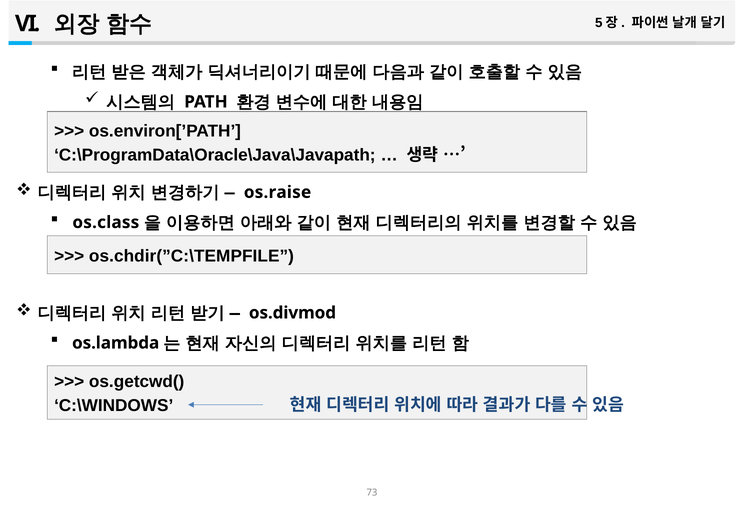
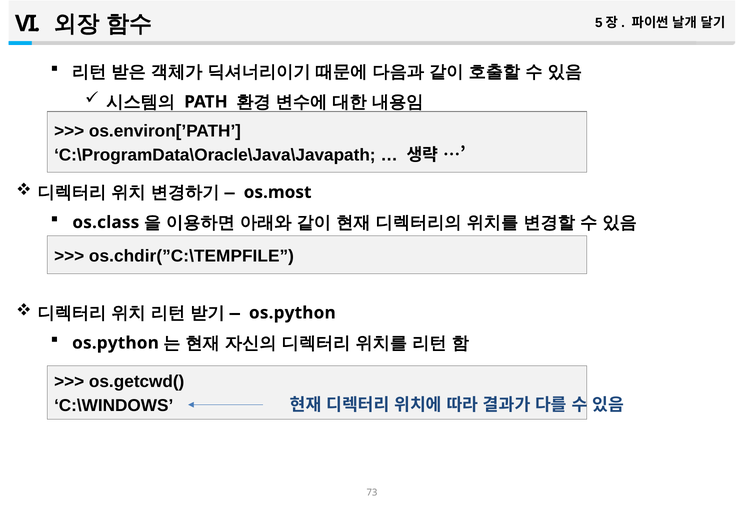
os.raise: os.raise -> os.most (278, 192)
os.divmod: os.divmod -> os.python (292, 313)
os.lambda: os.lambda -> os.python (115, 343)
